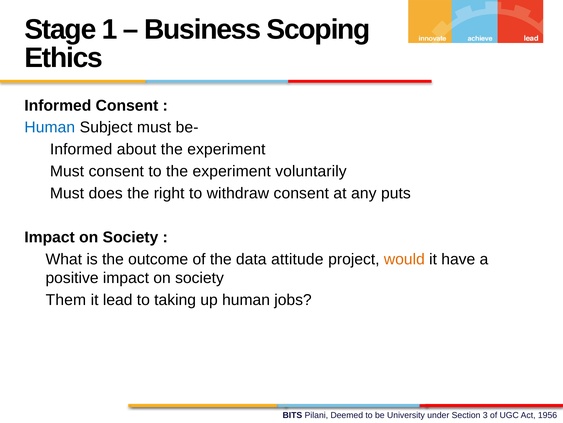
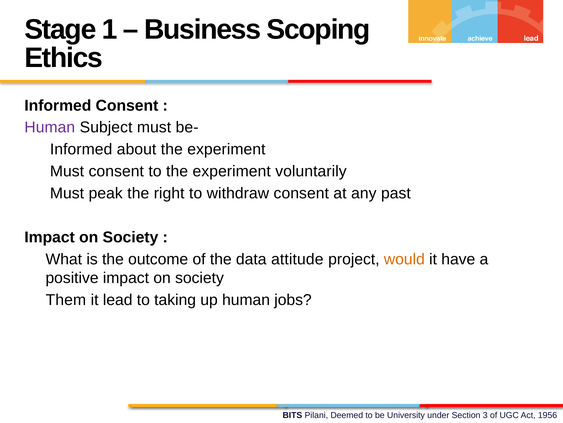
Human colour: blue -> purple (50, 127)
does: does -> peak (106, 193)
puts: puts -> past (396, 193)
